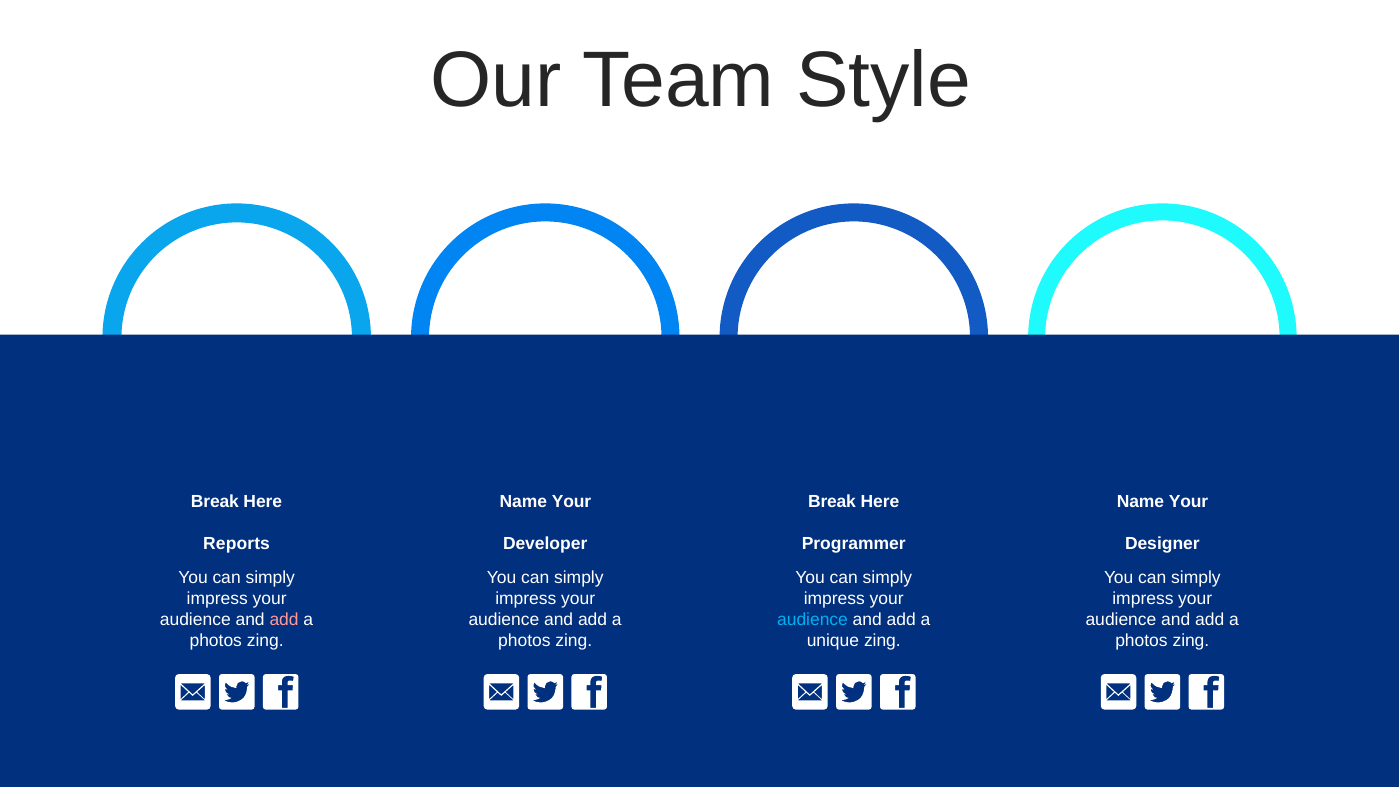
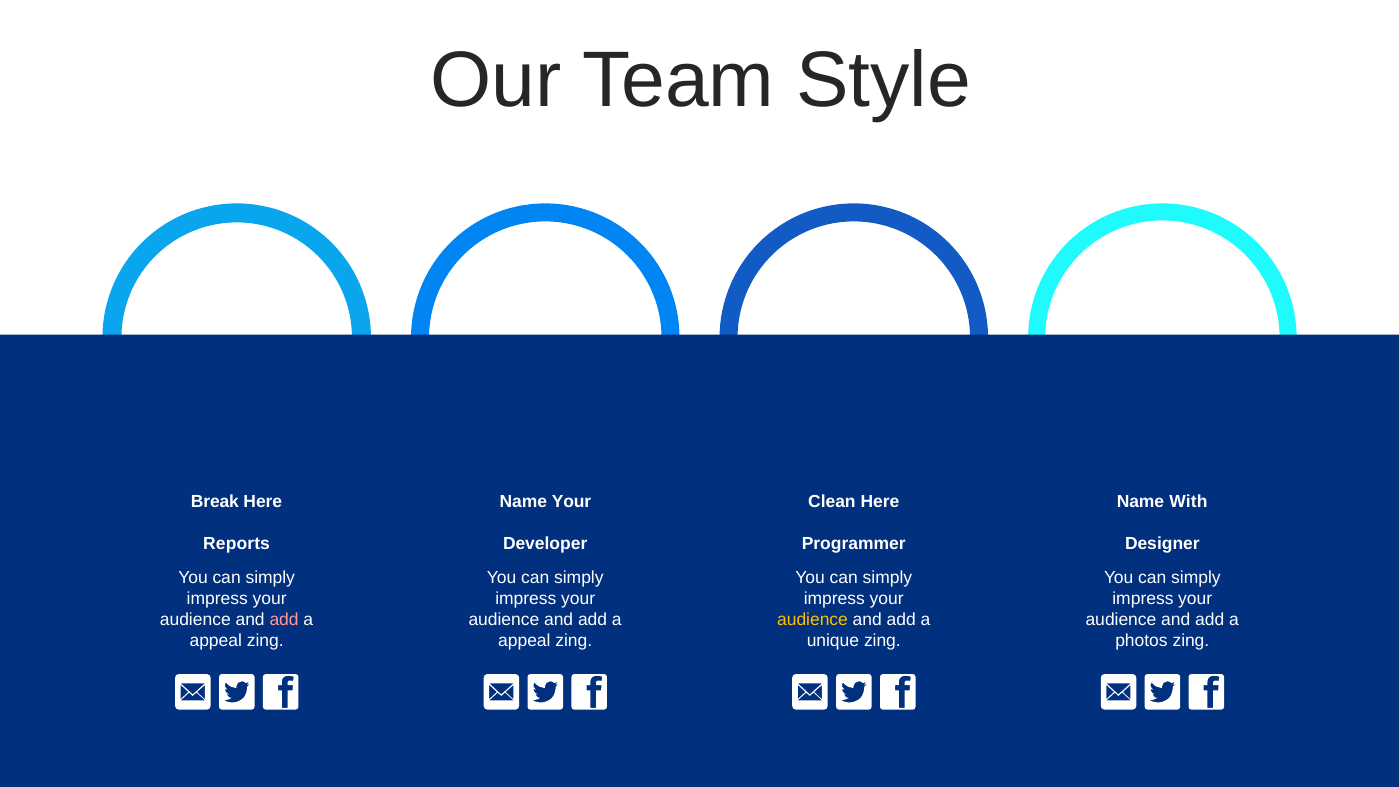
Break: Break -> Clean (832, 502)
Your: Your -> With (1188, 502)
audience colour: light blue -> yellow (813, 620)
photos: photos -> appeal (216, 641)
photos: photos -> appeal (524, 641)
